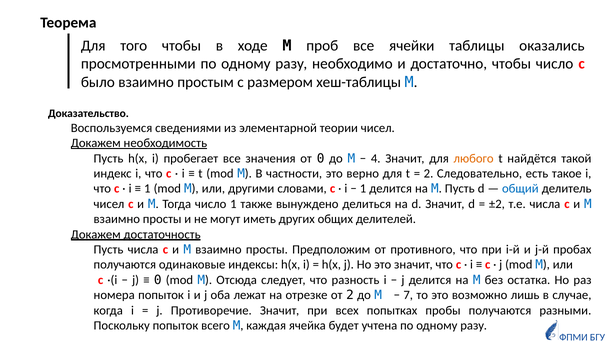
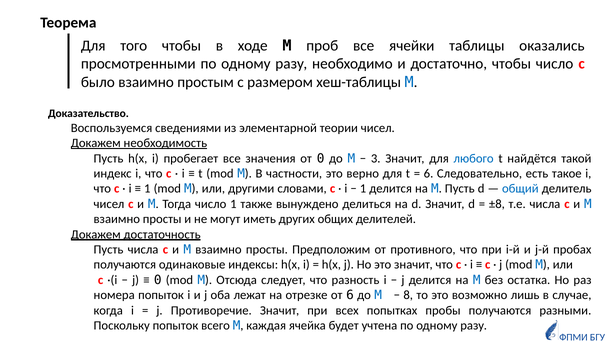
4: 4 -> 3 (376, 158)
любого colour: orange -> blue (474, 158)
2: 2 -> 6 (429, 174)
±2: ±2 -> ±8 (497, 204)
от 2: 2 -> 6 (350, 295)
7: 7 -> 8 (408, 295)
